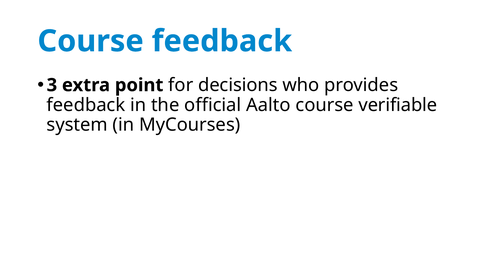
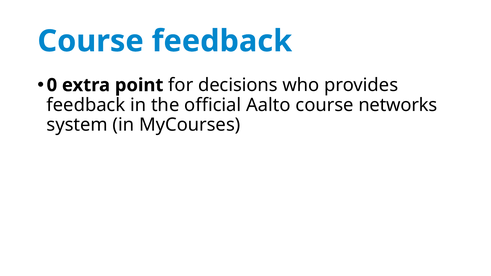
3: 3 -> 0 (52, 85)
verifiable: verifiable -> networks (398, 105)
